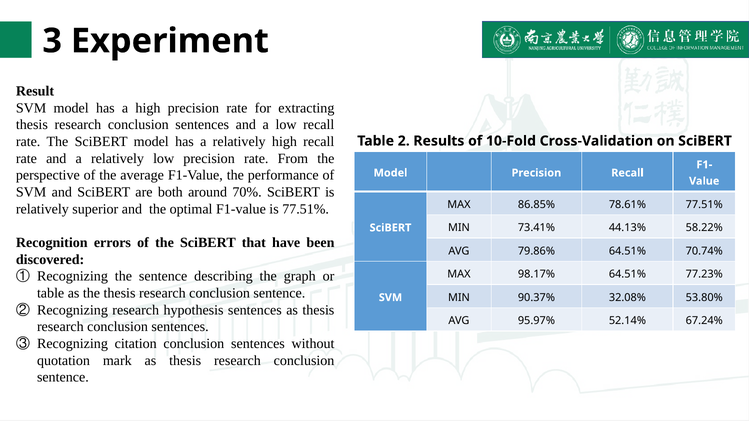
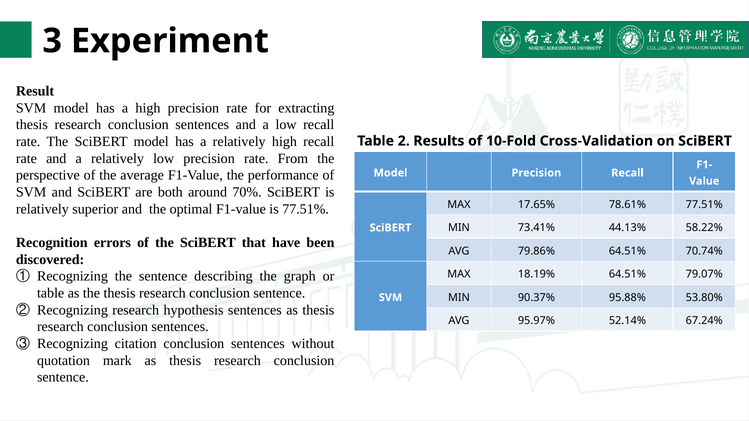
86.85%: 86.85% -> 17.65% (536, 205)
98.17%: 98.17% -> 18.19% (536, 274)
77.23%: 77.23% -> 79.07% (704, 274)
32.08%: 32.08% -> 95.88% (627, 298)
